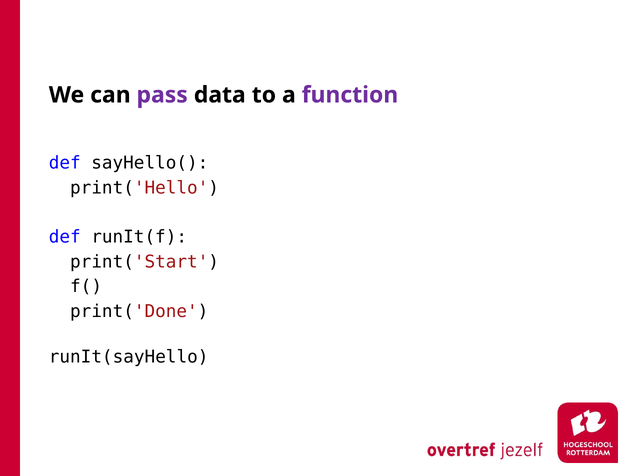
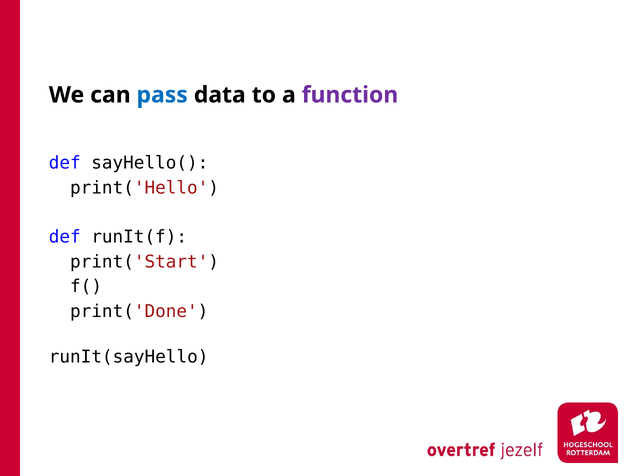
pass colour: purple -> blue (162, 95)
